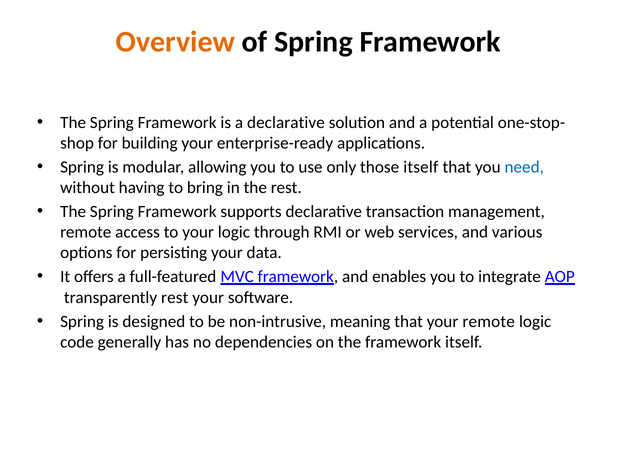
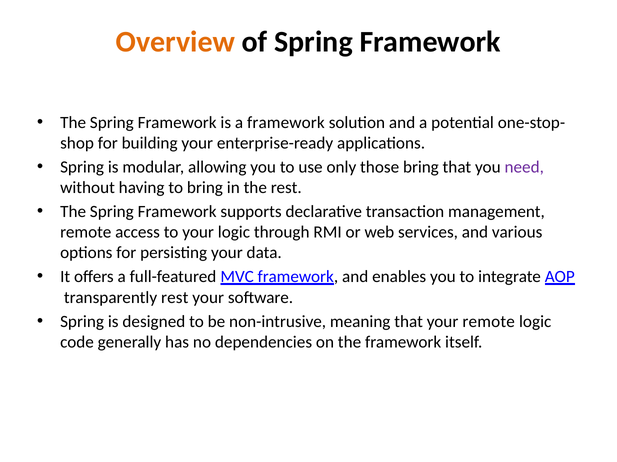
a declarative: declarative -> framework (286, 123)
those itself: itself -> bring (421, 167)
need colour: blue -> purple (524, 167)
